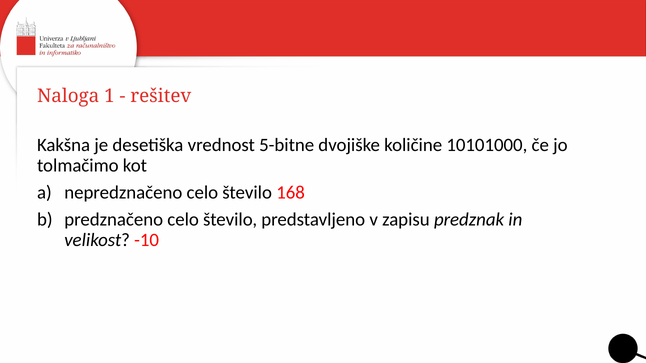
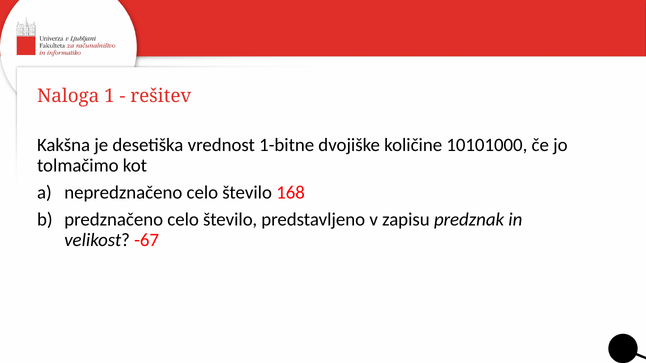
5-bitne: 5-bitne -> 1-bitne (287, 145)
-10: -10 -> -67 (147, 240)
